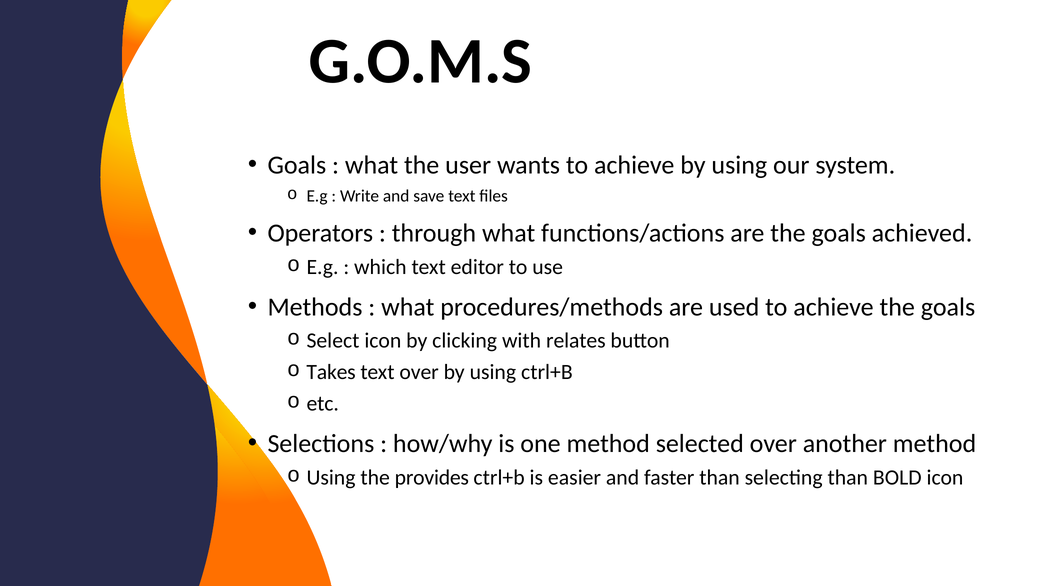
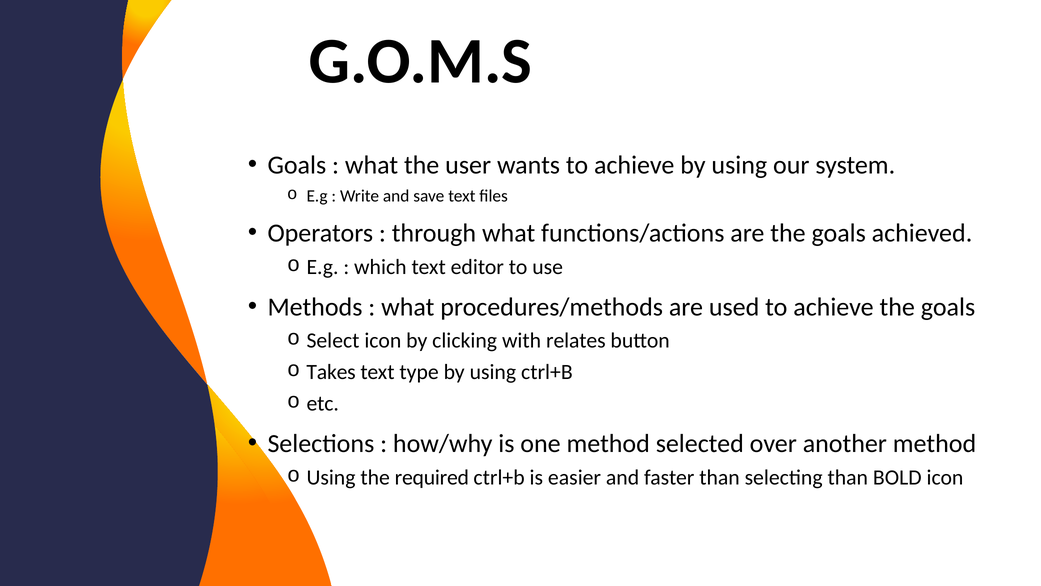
text over: over -> type (419, 372)
provides: provides -> required (432, 477)
